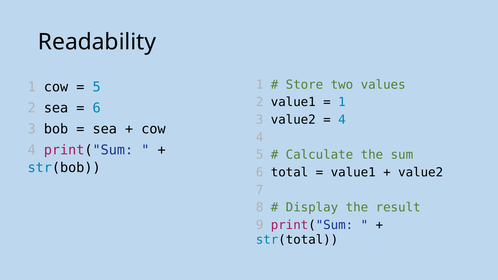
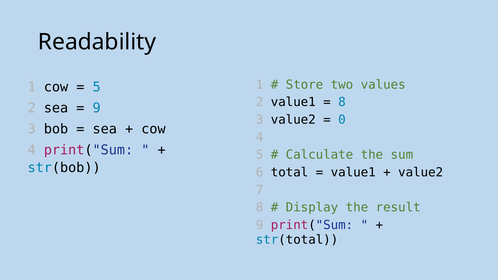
1: 1 -> 8 (342, 102)
6: 6 -> 9 (97, 108)
4: 4 -> 0 (342, 120)
